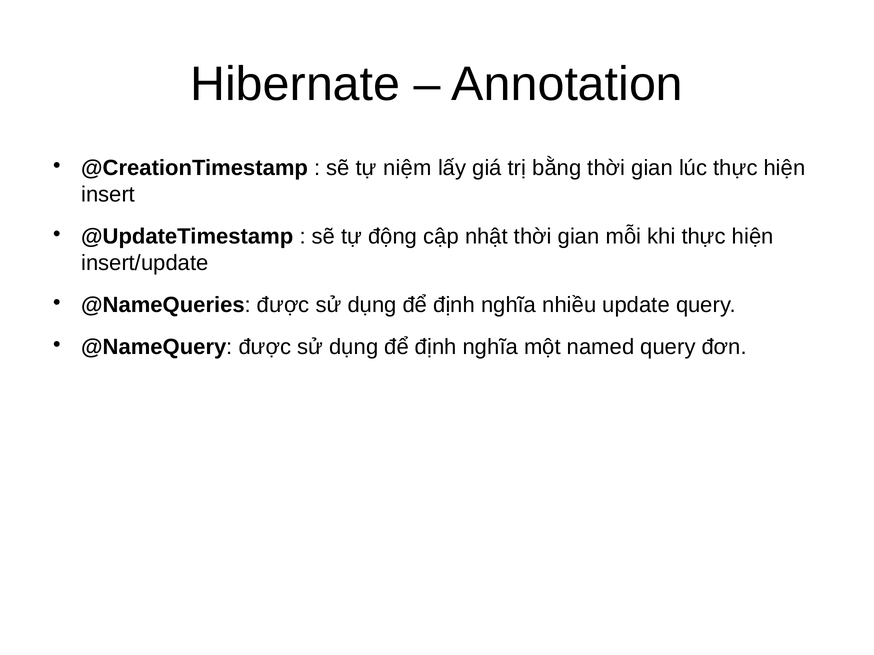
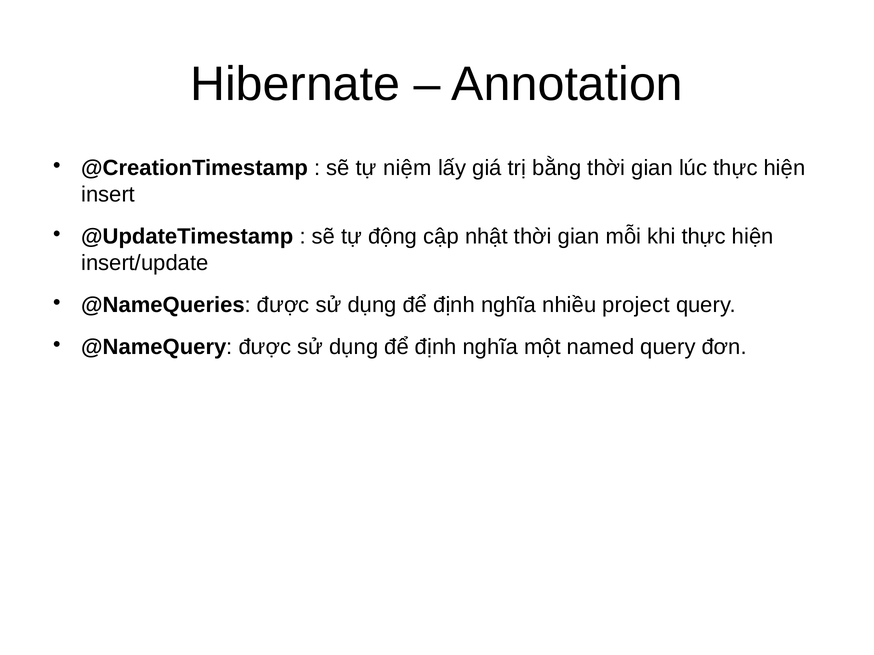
update: update -> project (636, 305)
